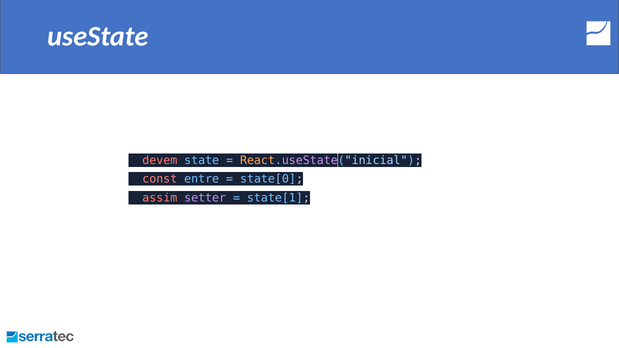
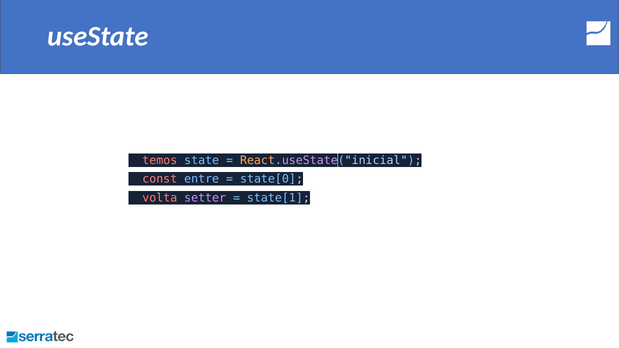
devem: devem -> temos (160, 160)
assim: assim -> volta (160, 198)
